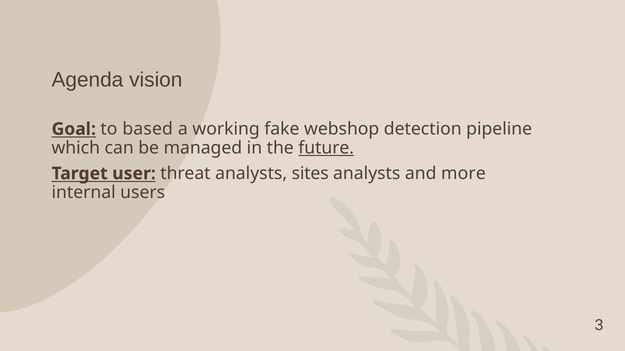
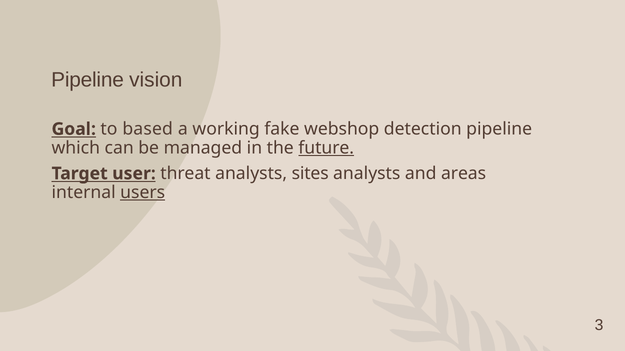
Agenda: Agenda -> Pipeline (88, 80)
more: more -> areas (464, 174)
users underline: none -> present (143, 193)
